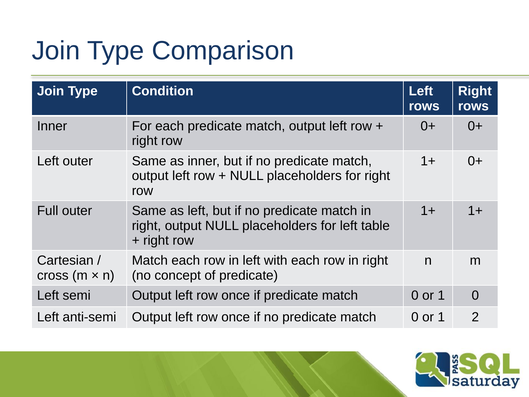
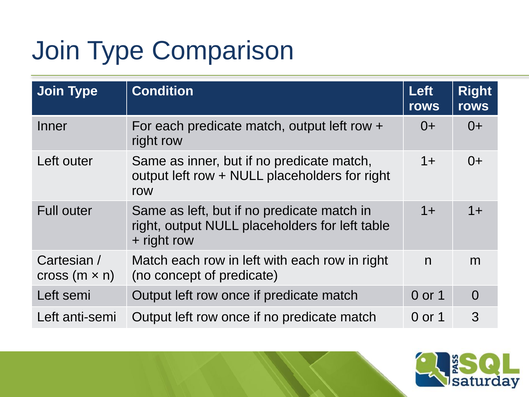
2: 2 -> 3 (475, 317)
